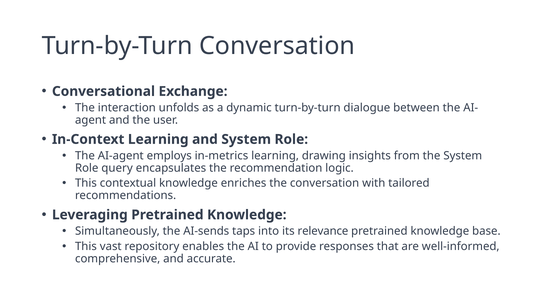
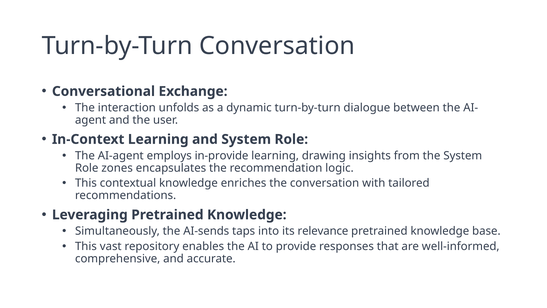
in-metrics: in-metrics -> in-provide (222, 156)
query: query -> zones (117, 168)
